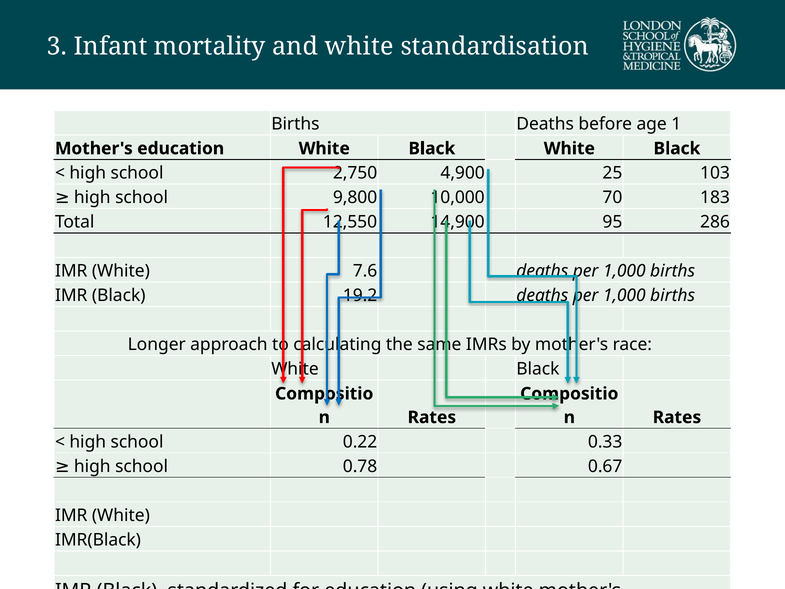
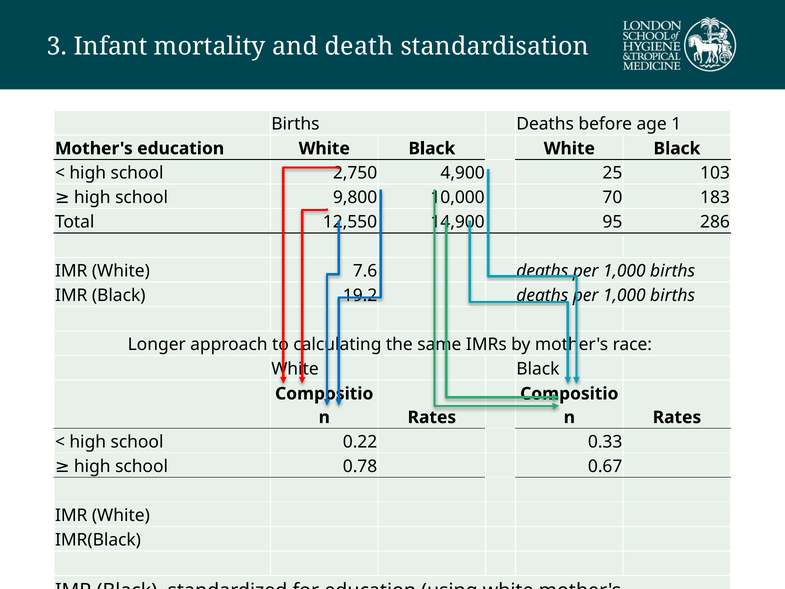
and white: white -> death (359, 46)
